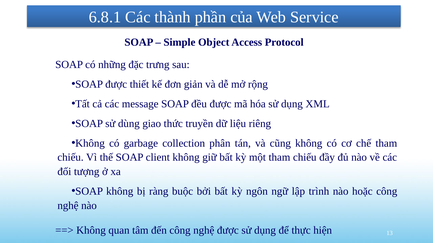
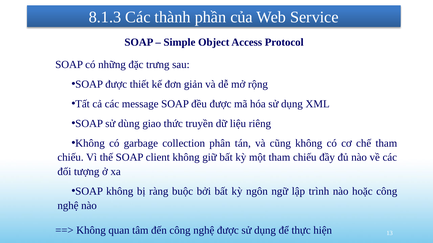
6.8.1: 6.8.1 -> 8.1.3 (105, 17)
